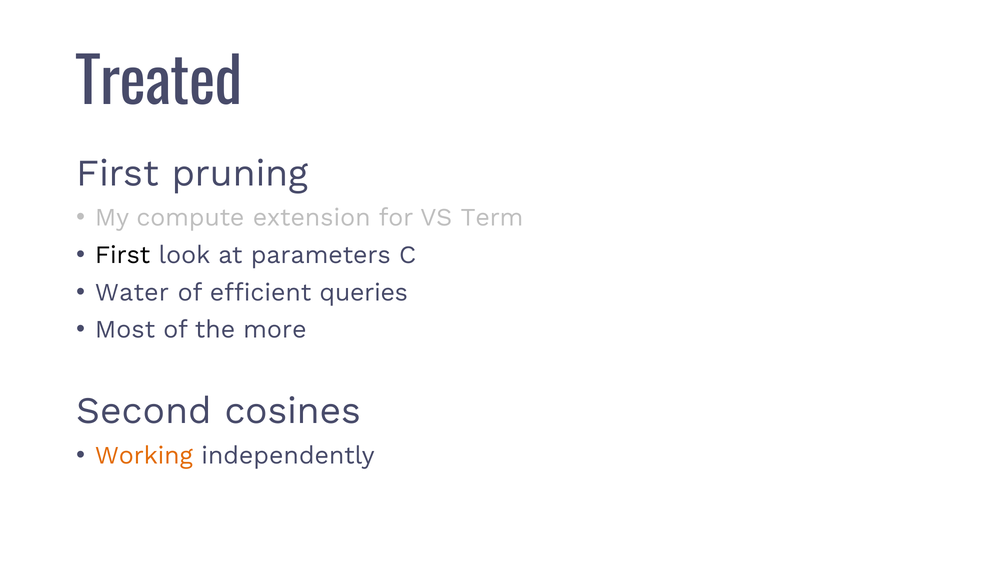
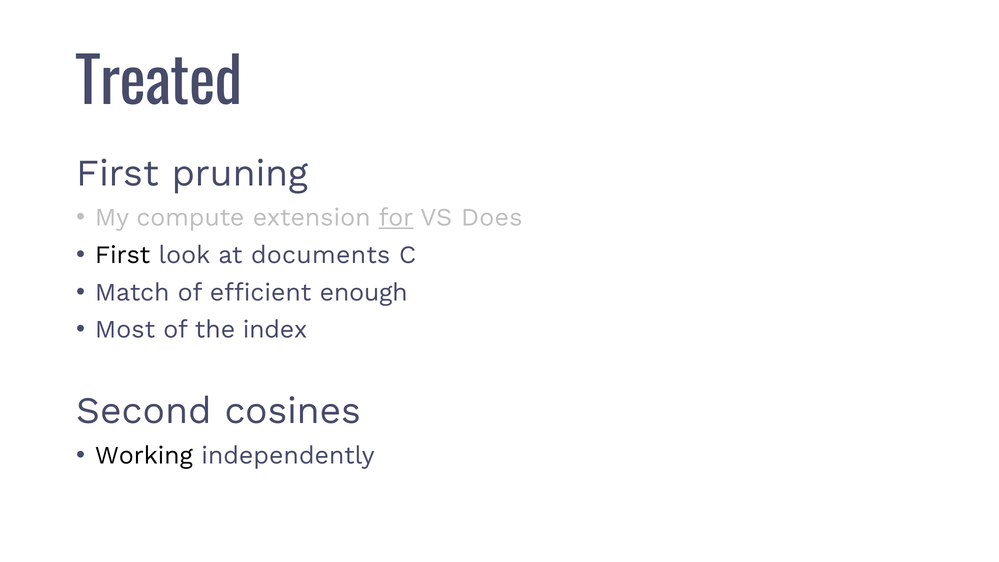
for underline: none -> present (396, 218)
Term: Term -> Does (492, 218)
parameters: parameters -> documents (321, 255)
Water: Water -> Match (132, 292)
queries: queries -> enough (364, 292)
more: more -> index (275, 330)
Working colour: orange -> black (144, 455)
